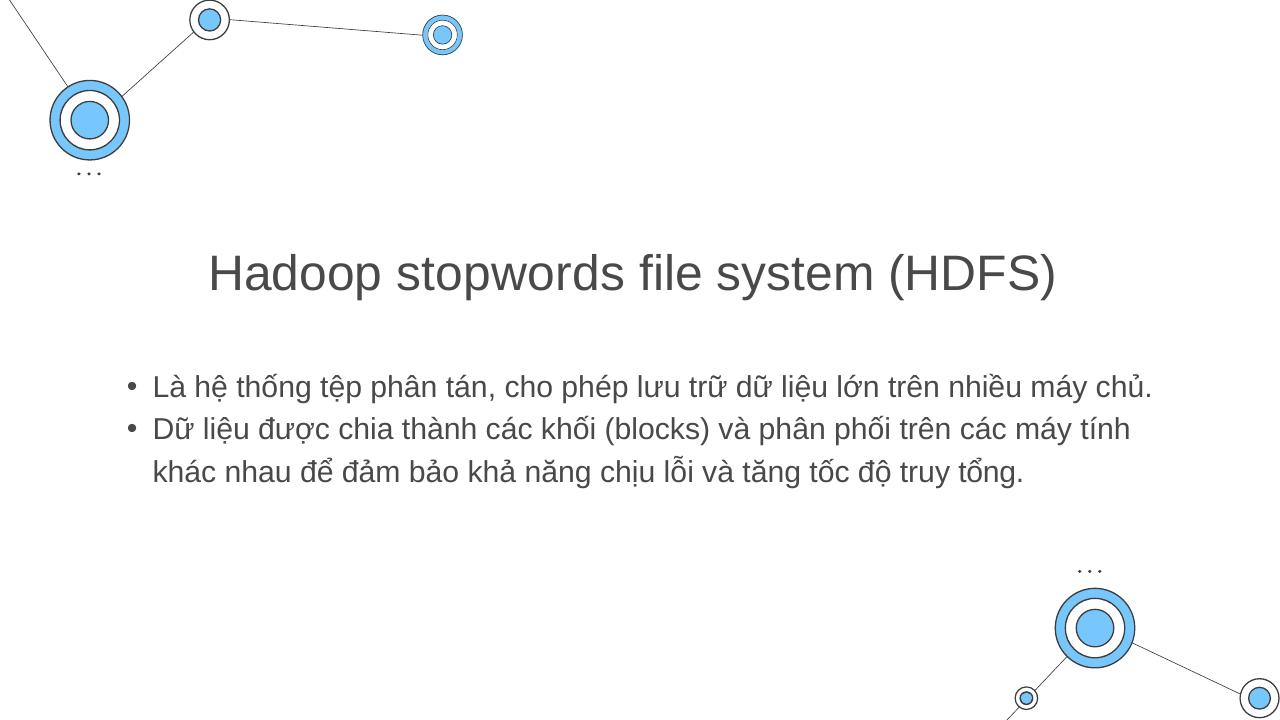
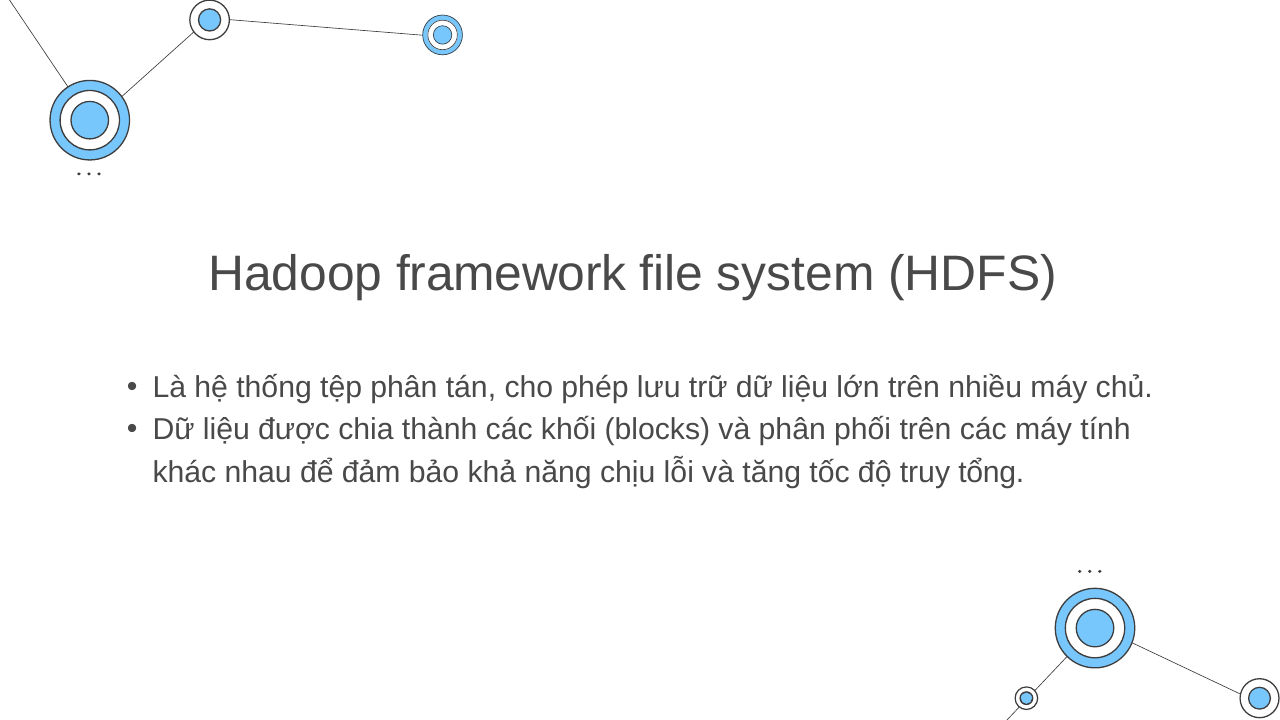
stopwords: stopwords -> framework (511, 274)
